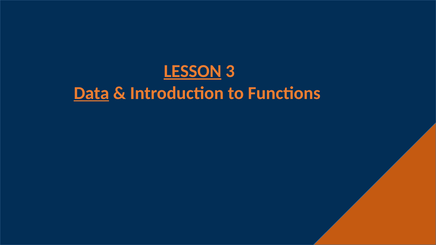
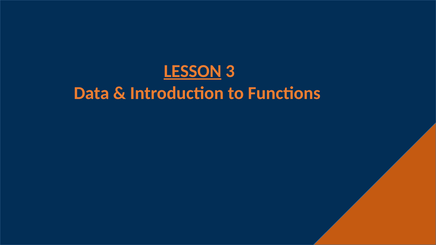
Data underline: present -> none (91, 93)
